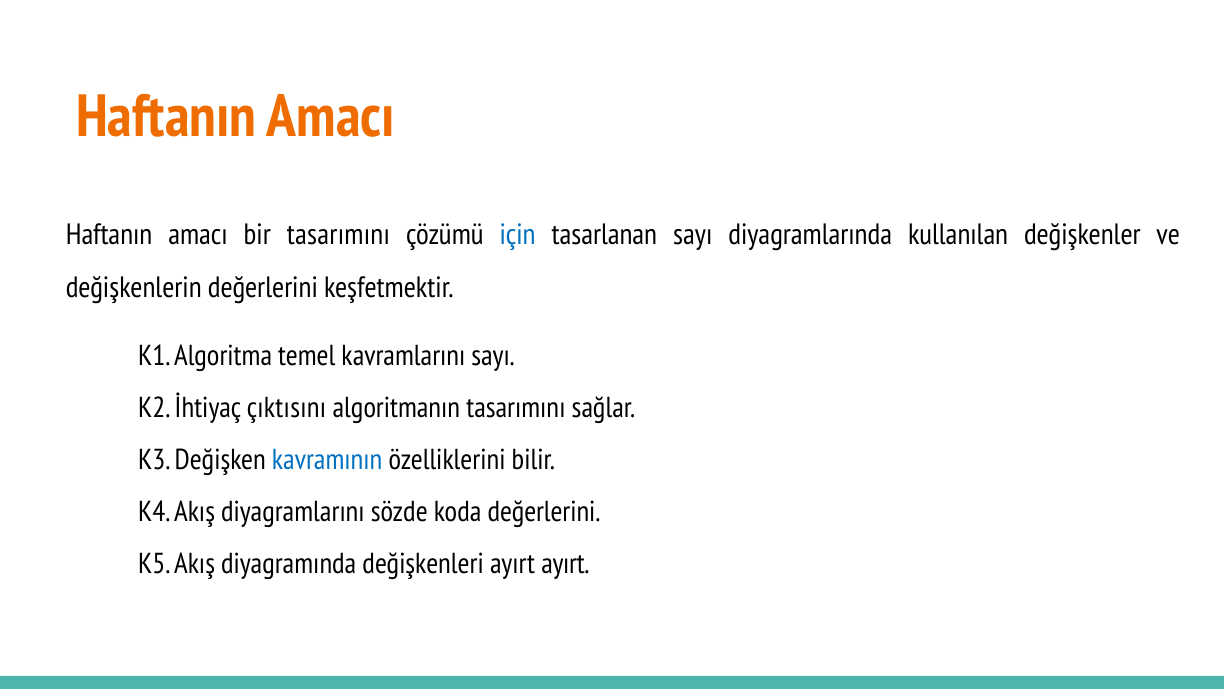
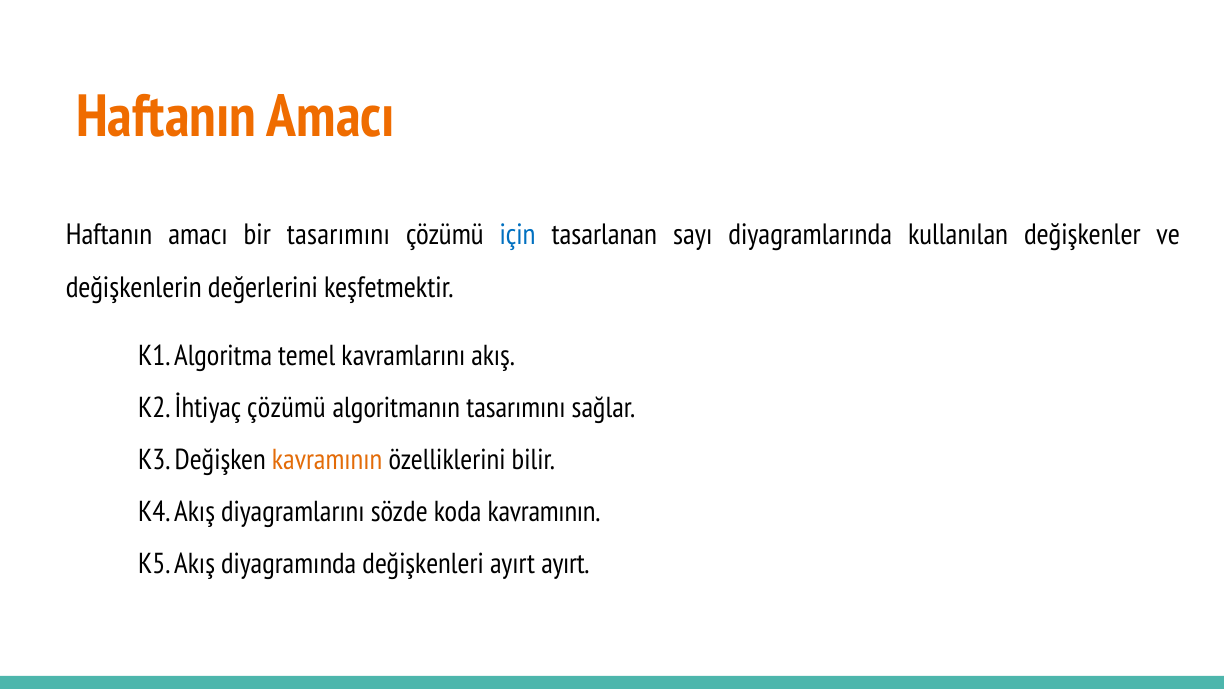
kavramlarını sayı: sayı -> akış (493, 355)
İhtiyaç çıktısını: çıktısını -> çözümü (287, 408)
kavramının colour: blue -> orange (327, 460)
koda değerlerini: değerlerini -> kavramının (544, 512)
